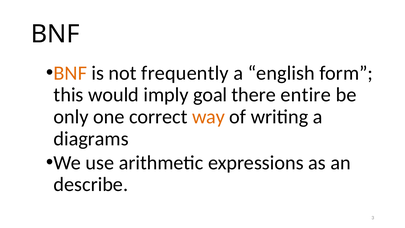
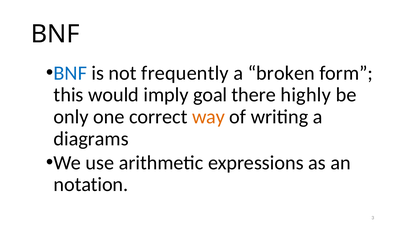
BNF colour: orange -> blue (70, 73)
english: english -> broken (281, 73)
entire: entire -> highly (306, 95)
describe: describe -> notation (91, 184)
